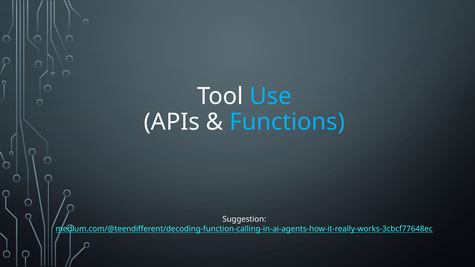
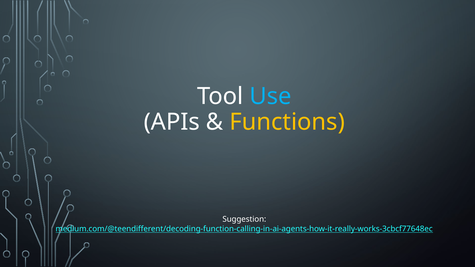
Functions colour: light blue -> yellow (287, 122)
